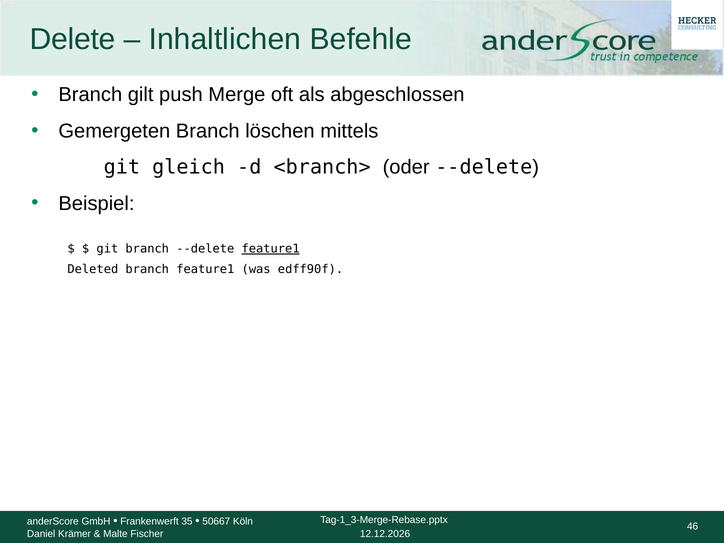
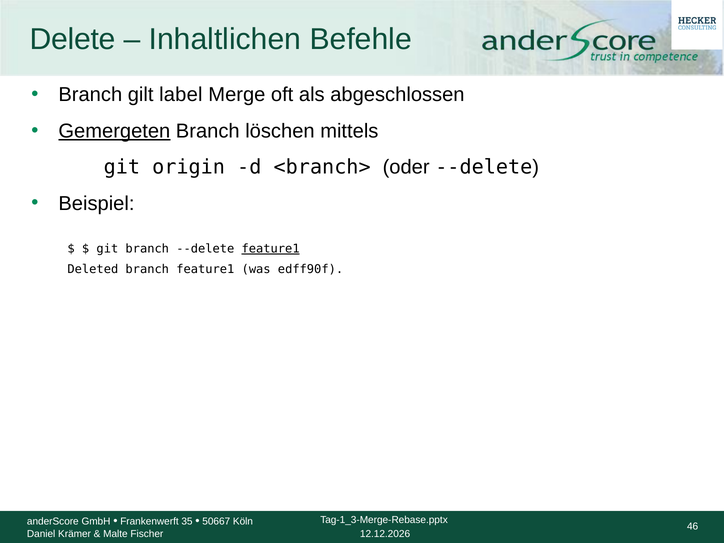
push: push -> label (181, 95)
Gemergeten underline: none -> present (114, 131)
gleich: gleich -> origin (189, 167)
